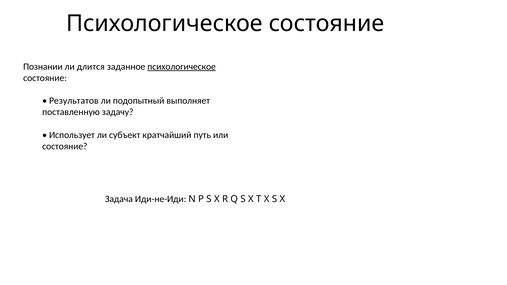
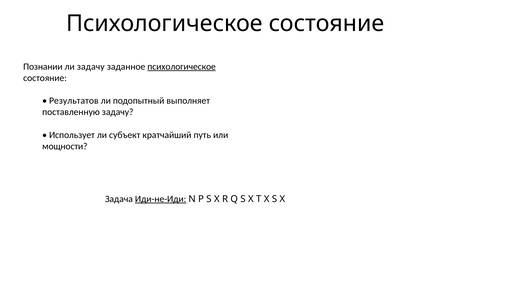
ли длится: длится -> задачу (91, 67)
состояние: состояние -> мощности (65, 146)
Иди-не-Иди underline: none -> present (161, 199)
